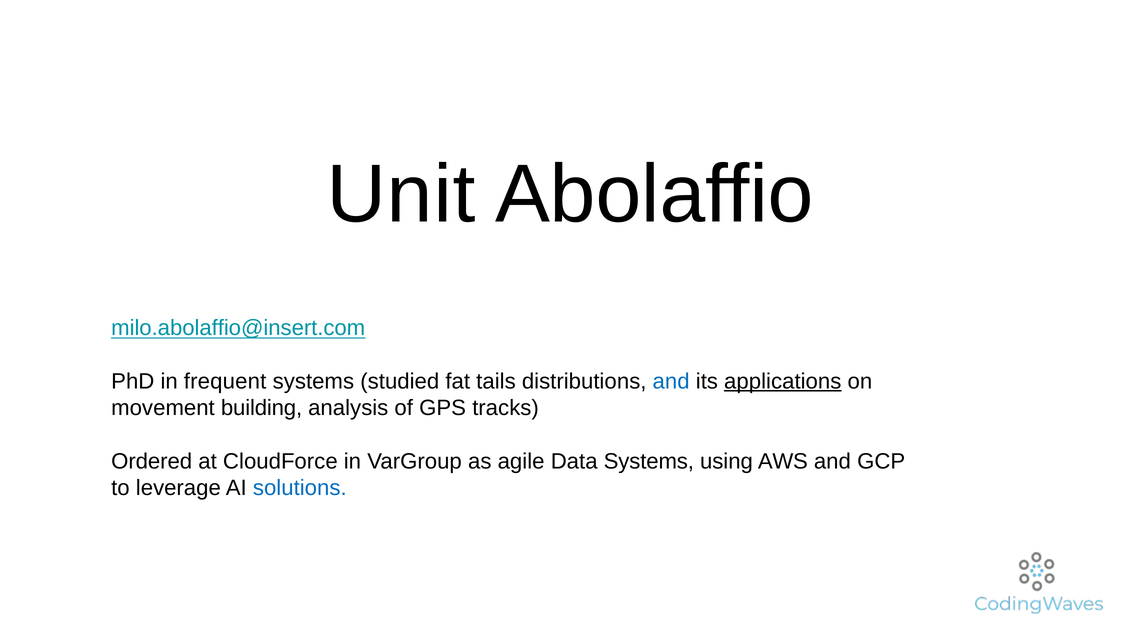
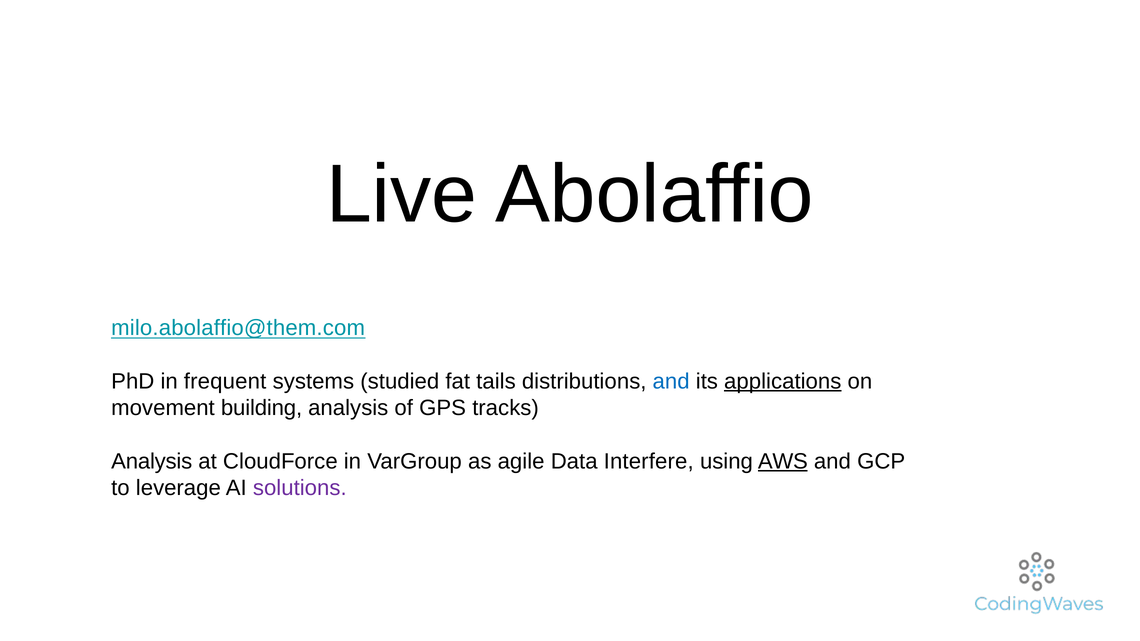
Unit: Unit -> Live (401, 195)
milo.abolaffio@insert.com: milo.abolaffio@insert.com -> milo.abolaffio@them.com (238, 328)
Ordered: Ordered -> Analysis (152, 461)
Data Systems: Systems -> Interfere (649, 461)
AWS underline: none -> present (783, 461)
solutions colour: blue -> purple (300, 488)
